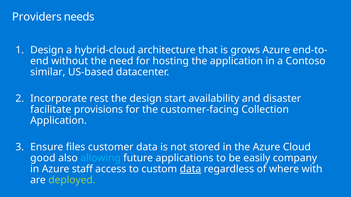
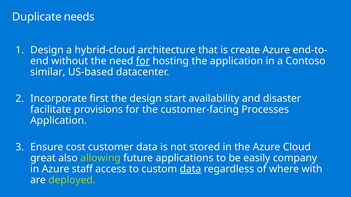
Providers: Providers -> Duplicate (37, 17)
grows: grows -> create (245, 50)
for underline: none -> present (143, 61)
rest: rest -> first (99, 99)
Collection: Collection -> Processes (265, 110)
files: files -> cost (76, 147)
good: good -> great (43, 158)
allowing colour: light blue -> light green (101, 158)
